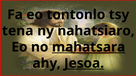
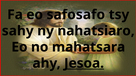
tontonlo: tontonlo -> safosafo (76, 15)
tena: tena -> sahy (18, 31)
mahatsara underline: present -> none (89, 47)
